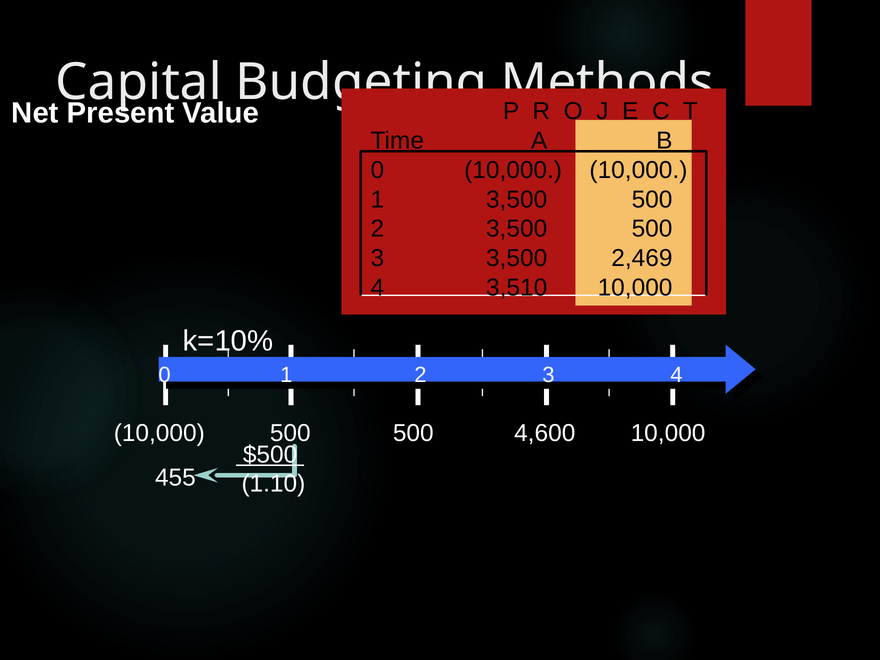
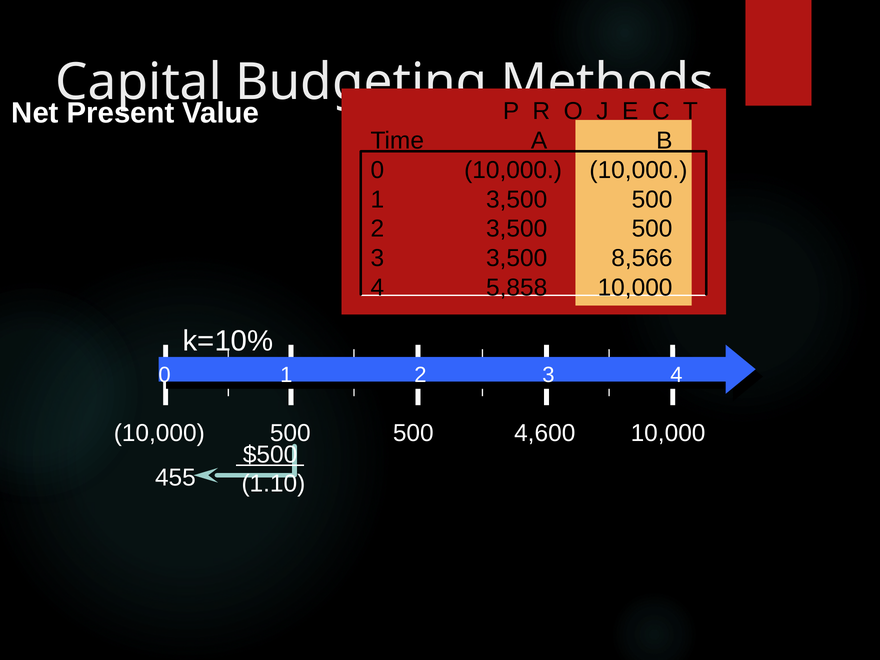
2,469: 2,469 -> 8,566 (642, 258)
3,510: 3,510 -> 5,858 (517, 288)
